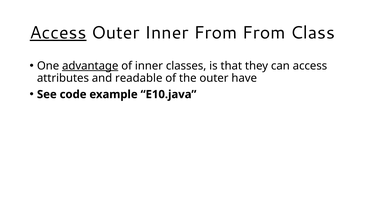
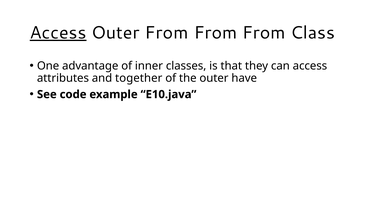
Outer Inner: Inner -> From (167, 33)
advantage underline: present -> none (90, 66)
readable: readable -> together (139, 78)
